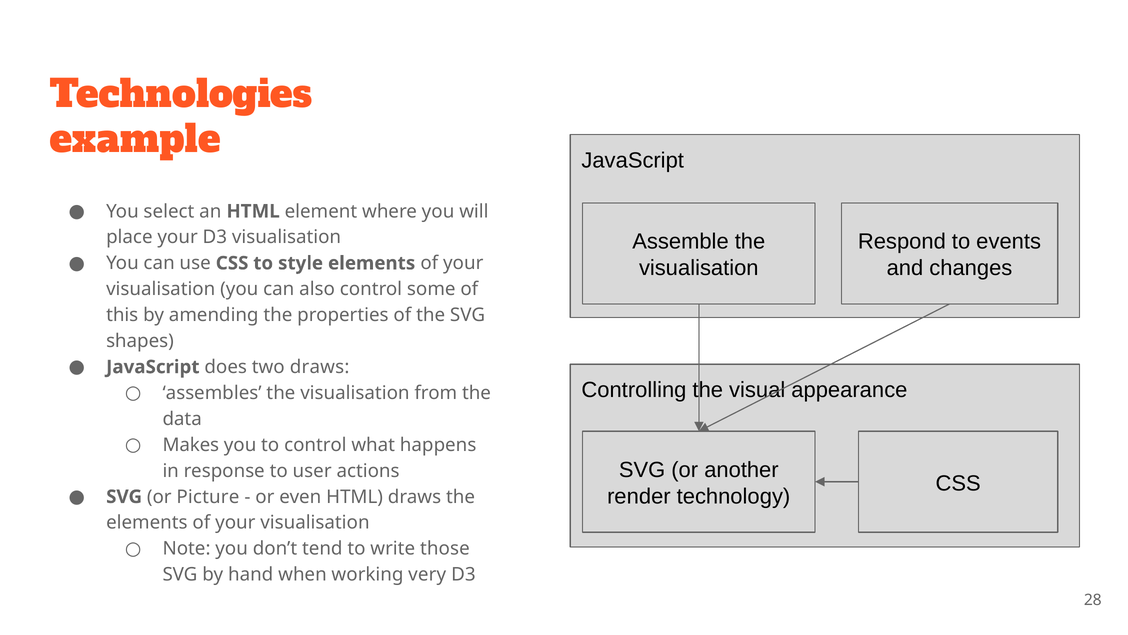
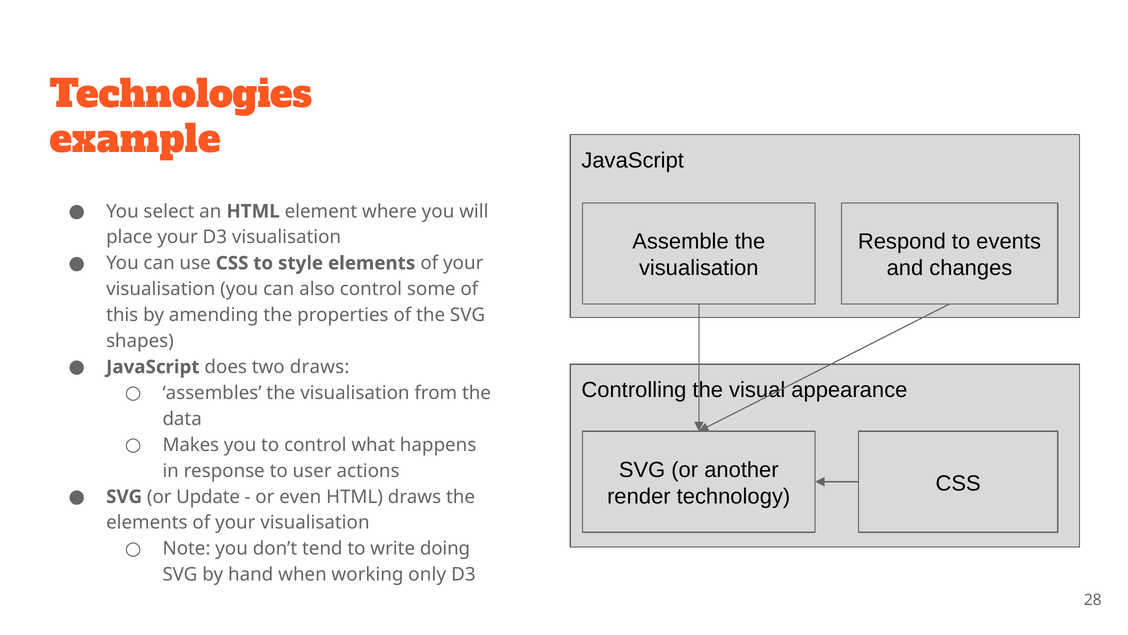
Picture: Picture -> Update (208, 496)
those: those -> doing (445, 548)
very: very -> only (427, 574)
